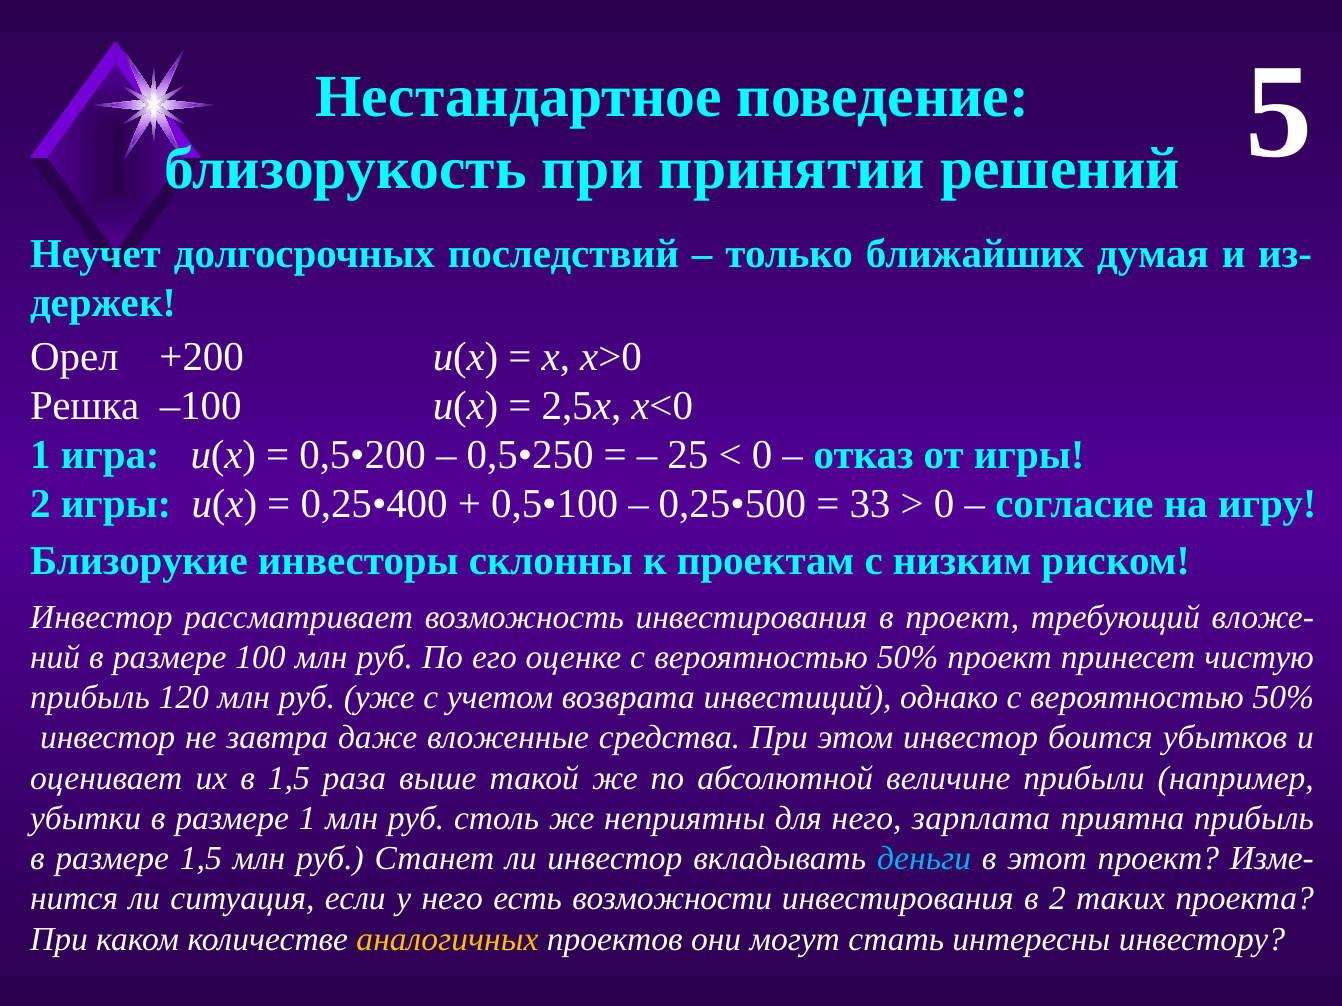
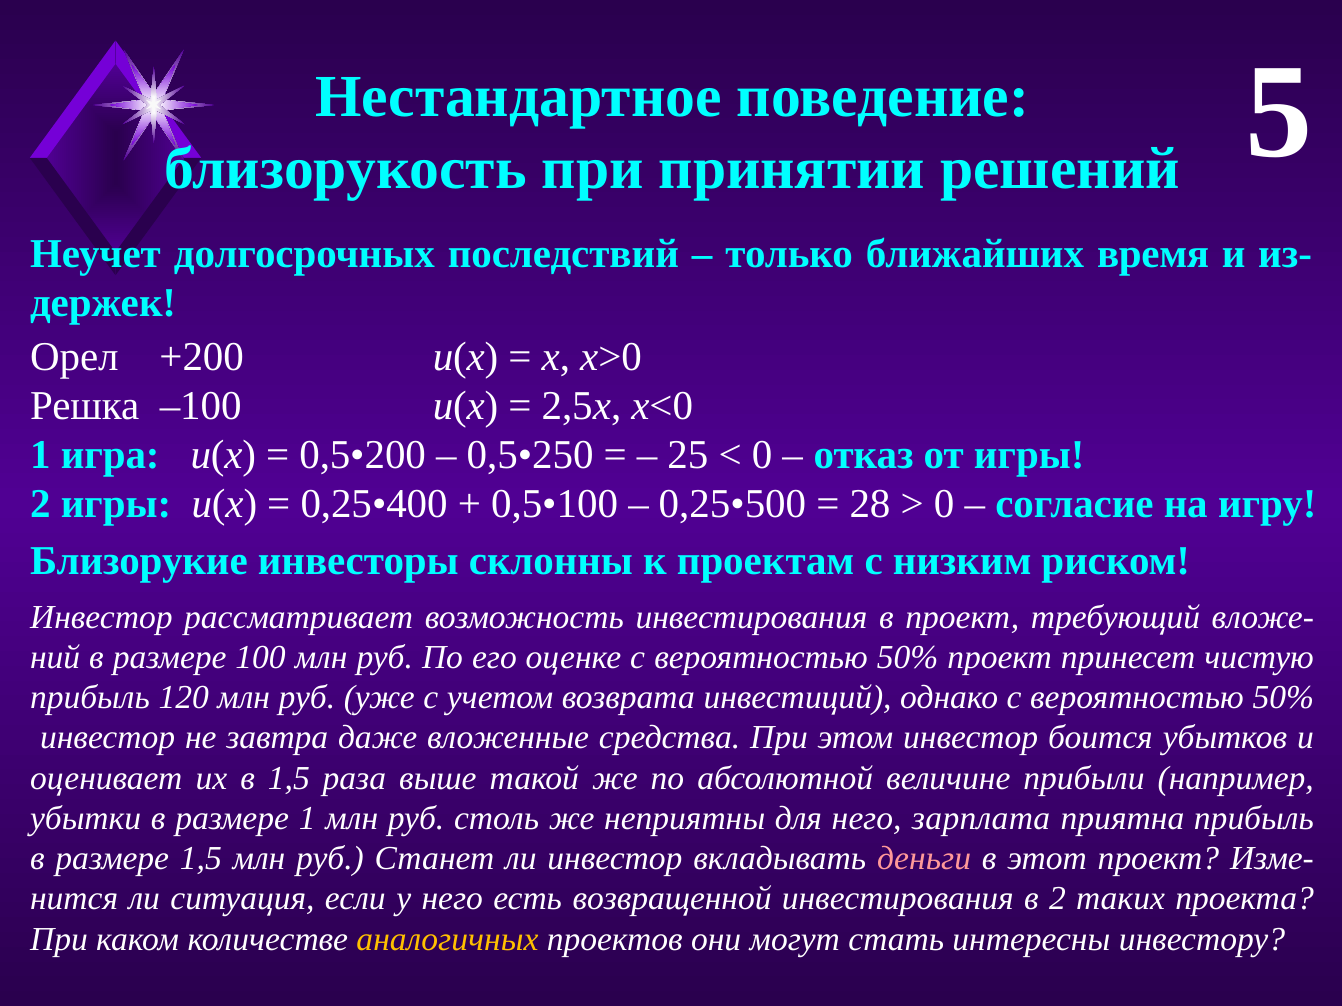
думая: думая -> время (1153, 254)
33: 33 -> 28 (870, 504)
деньги colour: light blue -> pink (924, 859)
возможности: возможности -> возвращенной (672, 899)
